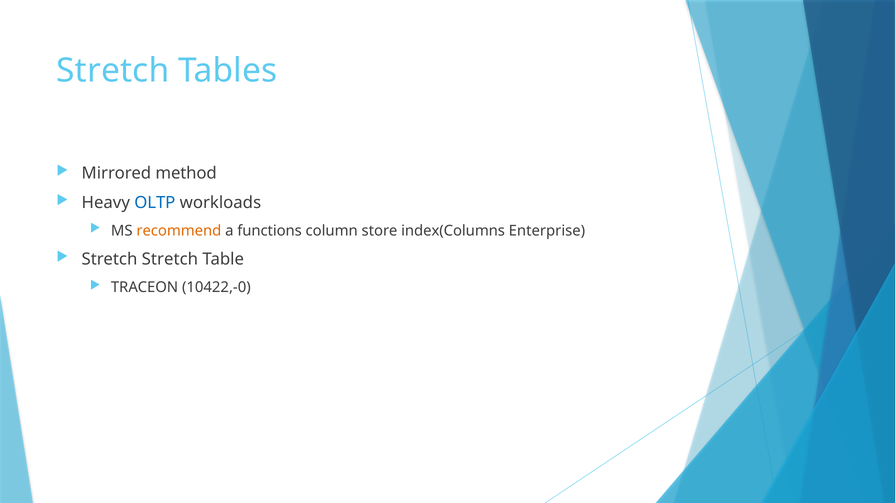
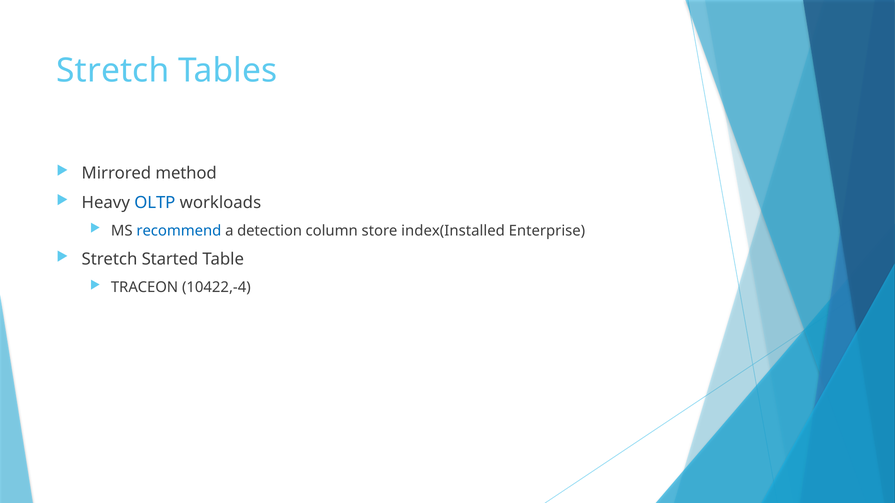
recommend colour: orange -> blue (179, 231)
functions: functions -> detection (270, 231)
index(Columns: index(Columns -> index(Installed (453, 231)
Stretch Stretch: Stretch -> Started (170, 259)
10422,-0: 10422,-0 -> 10422,-4 (216, 288)
